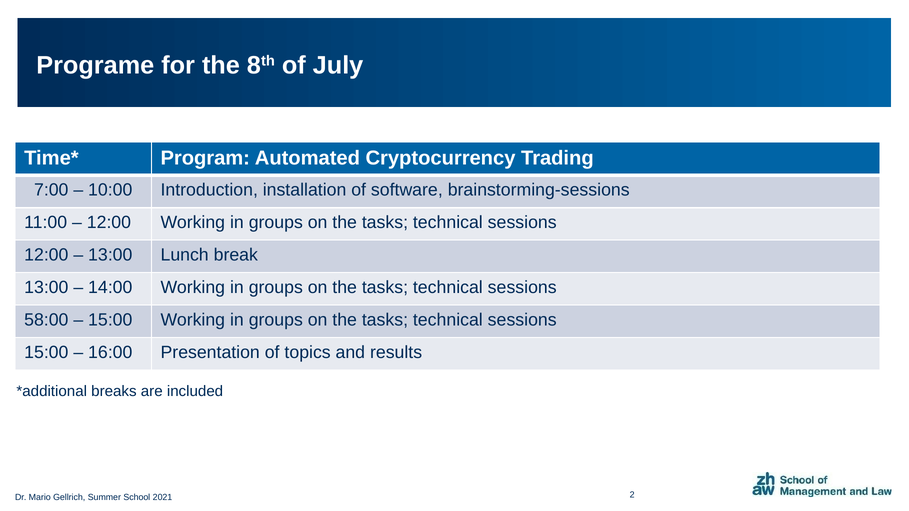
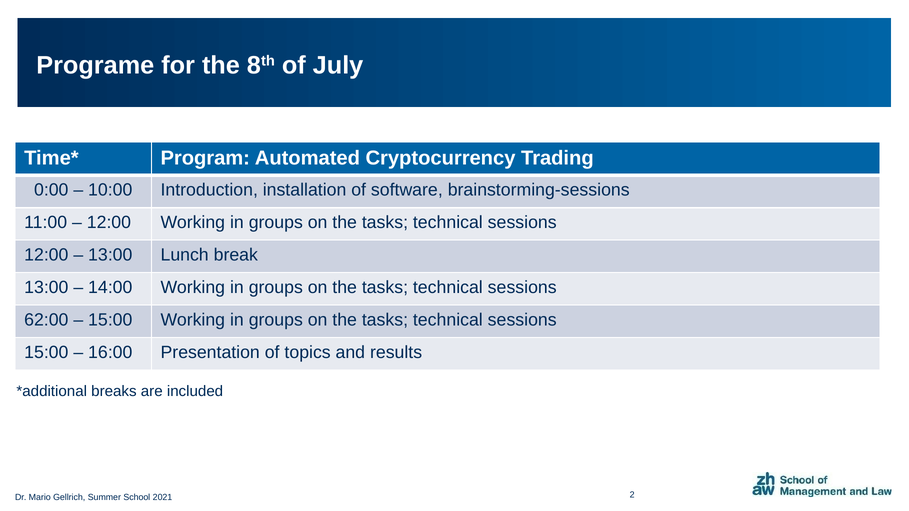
7:00: 7:00 -> 0:00 (51, 190)
58:00: 58:00 -> 62:00 (46, 320)
